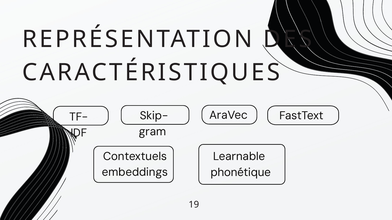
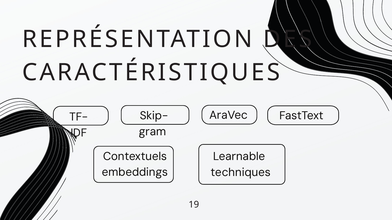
phonétique: phonétique -> techniques (241, 173)
